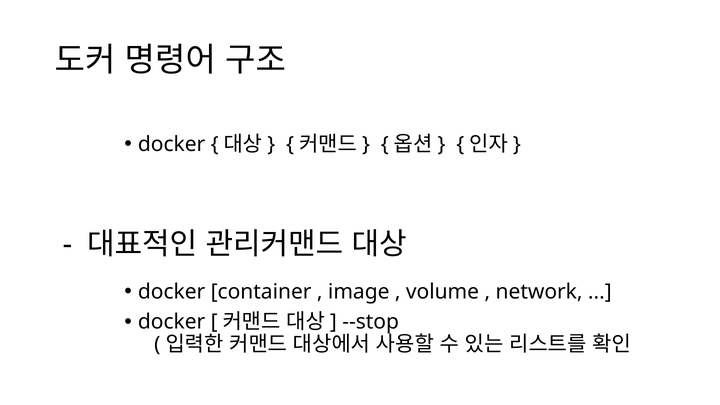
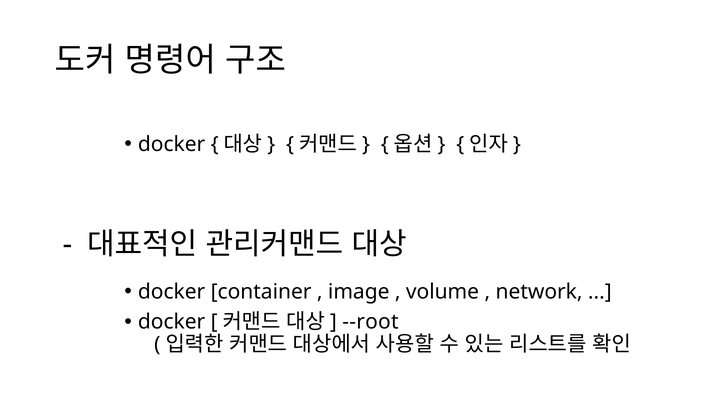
--stop: --stop -> --root (370, 322)
